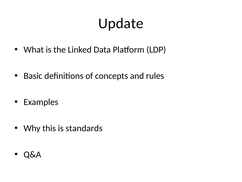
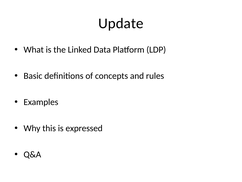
standards: standards -> expressed (84, 128)
